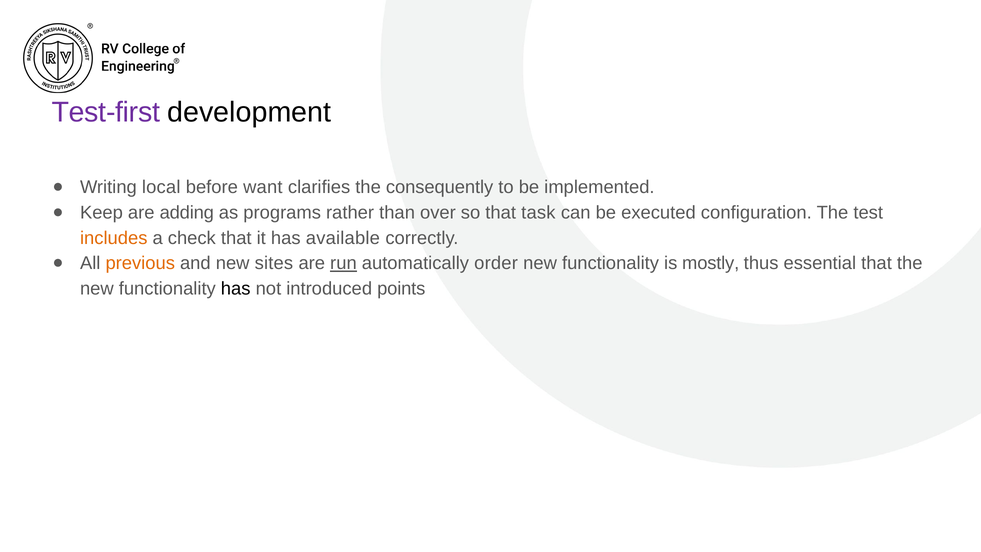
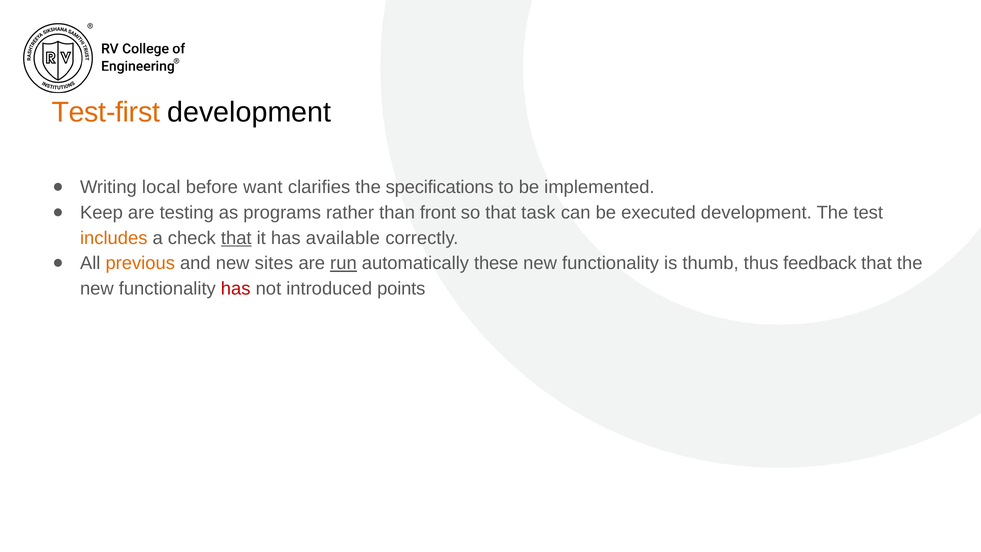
Test-first colour: purple -> orange (106, 112)
consequently: consequently -> specifications (440, 187)
adding: adding -> testing (187, 212)
over: over -> front (438, 212)
executed configuration: configuration -> development (756, 212)
that underline: none -> present (236, 238)
order: order -> these (496, 263)
mostly: mostly -> thumb (711, 263)
essential: essential -> feedback (820, 263)
has colour: black -> red (236, 289)
